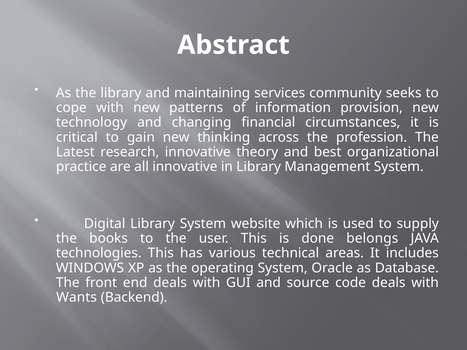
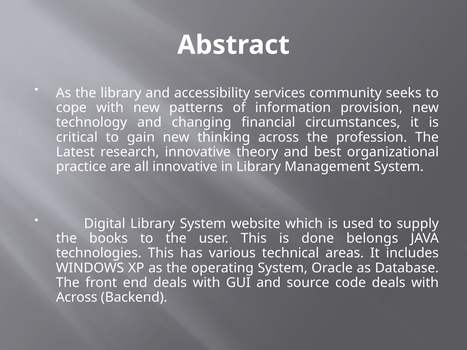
maintaining: maintaining -> accessibility (212, 93)
Wants: Wants -> Across (77, 297)
